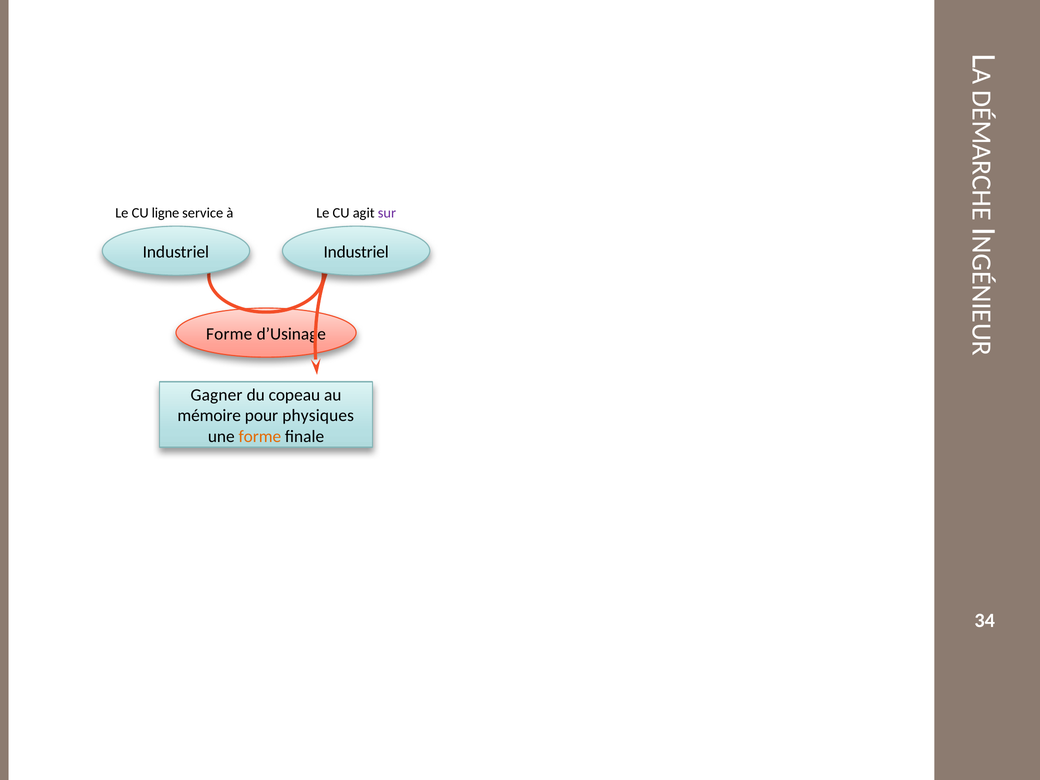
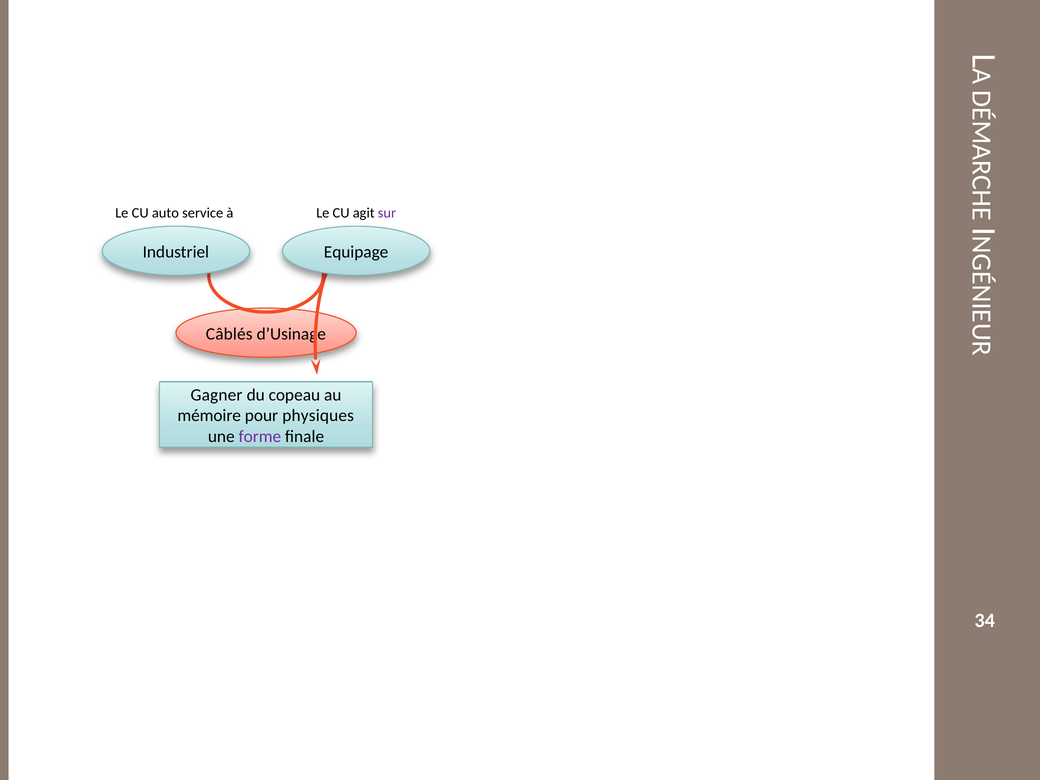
ligne: ligne -> auto (165, 213)
Industriel Industriel: Industriel -> Equipage (356, 252)
Forme: Forme -> Câblés (229, 334)
forme colour: orange -> purple (260, 437)
